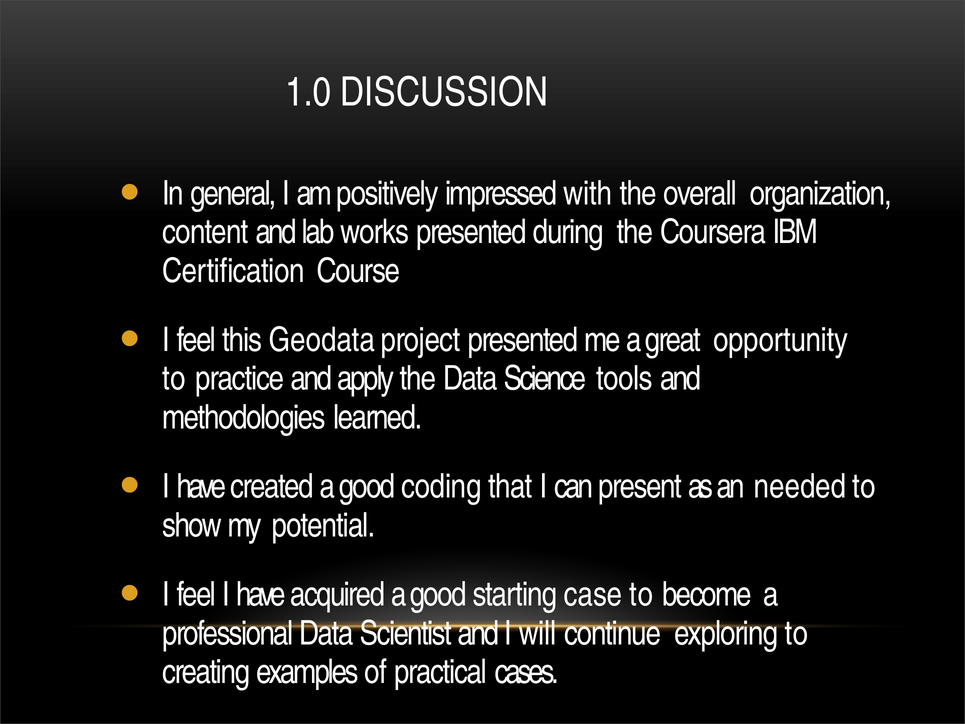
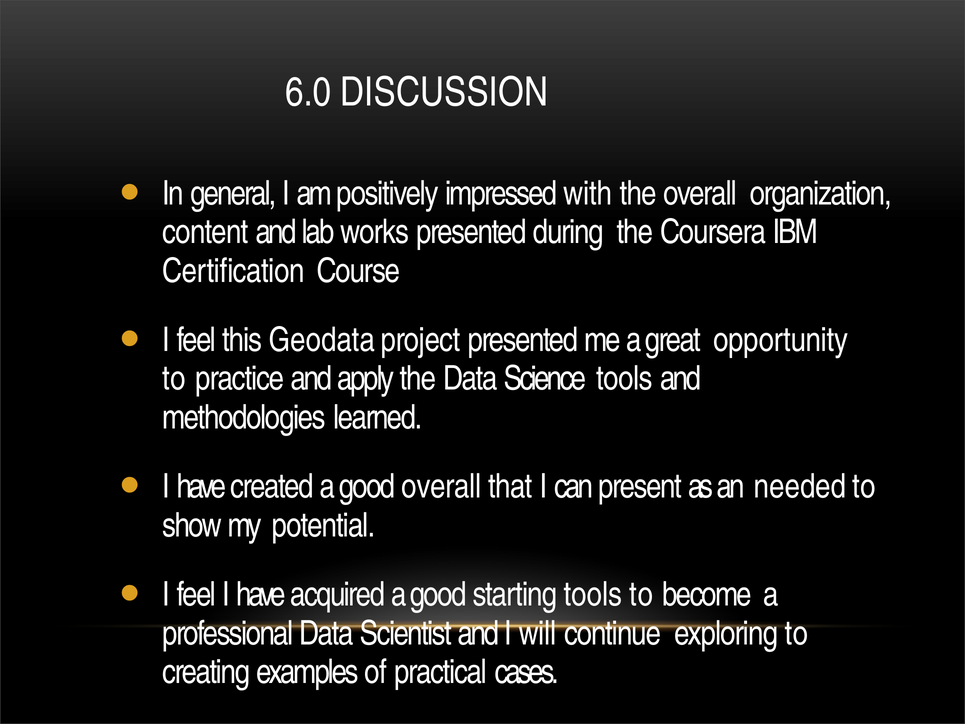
1.0: 1.0 -> 6.0 (308, 92)
good coding: coding -> overall (441, 487)
starting case: case -> tools (593, 595)
